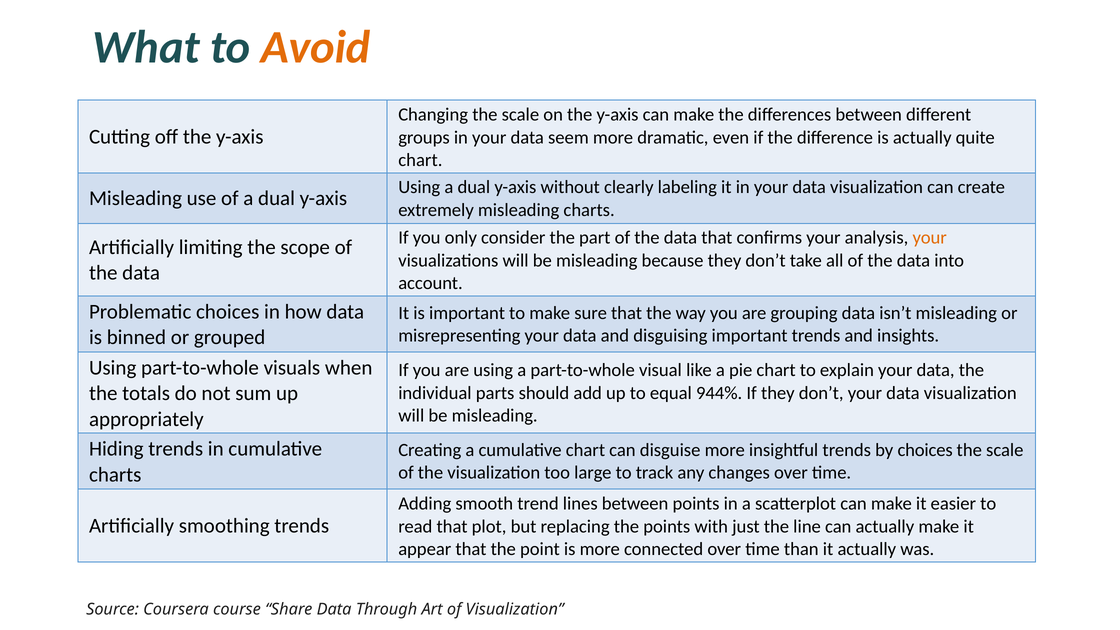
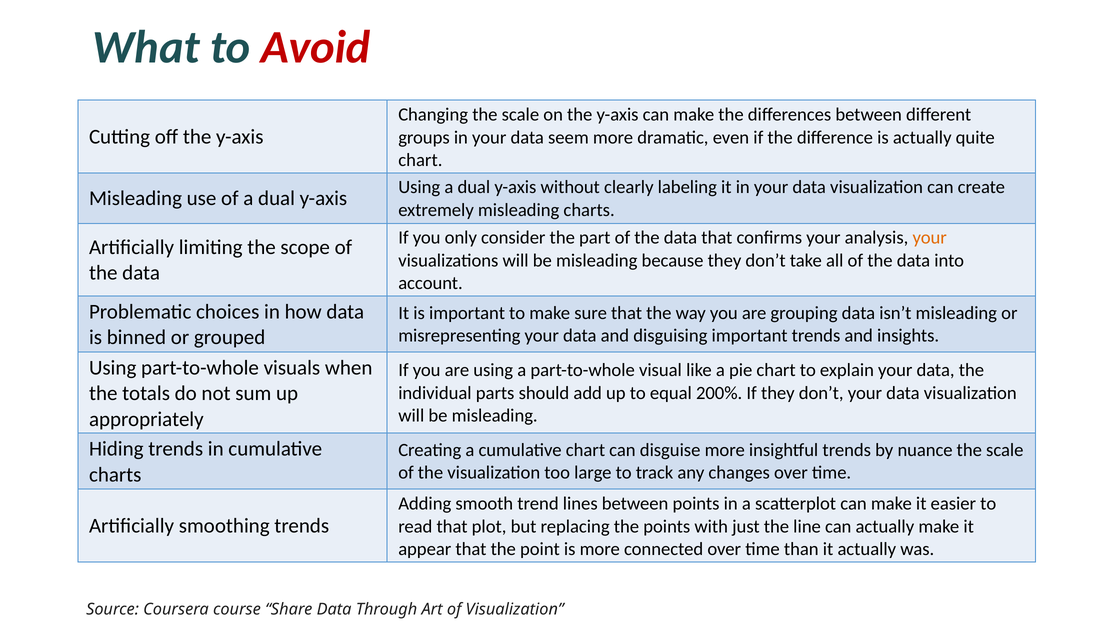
Avoid colour: orange -> red (316, 47)
944%: 944% -> 200% (719, 393)
by choices: choices -> nuance (925, 450)
